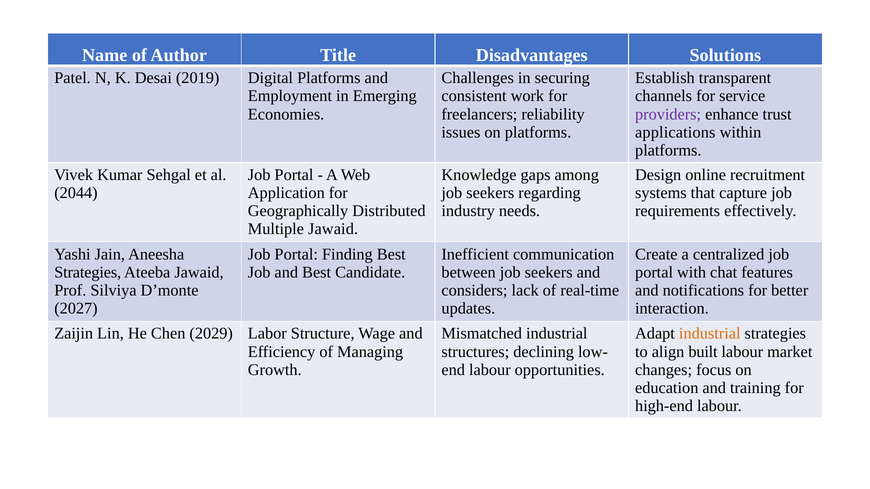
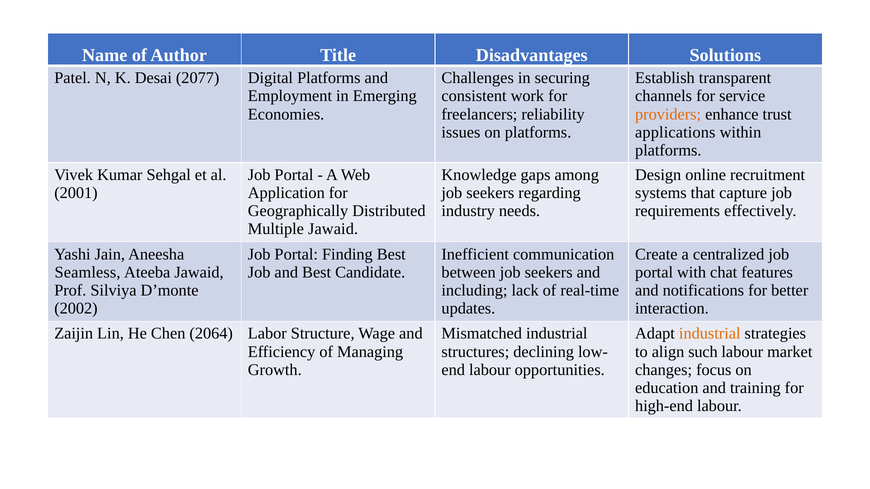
2019: 2019 -> 2077 (198, 78)
providers colour: purple -> orange (668, 114)
2044: 2044 -> 2001 (76, 193)
Strategies: Strategies -> Seamless (88, 272)
considers: considers -> including (474, 291)
2027: 2027 -> 2002 (76, 309)
2029: 2029 -> 2064 (211, 334)
built: built -> such (703, 352)
